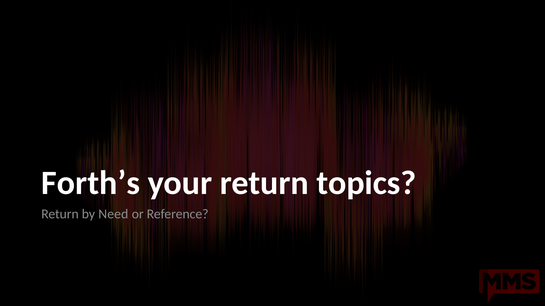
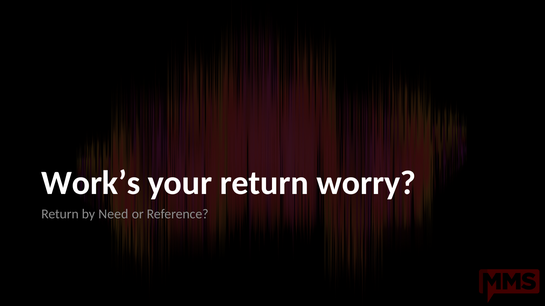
Forth’s: Forth’s -> Work’s (91, 183)
topics: topics -> worry (366, 183)
